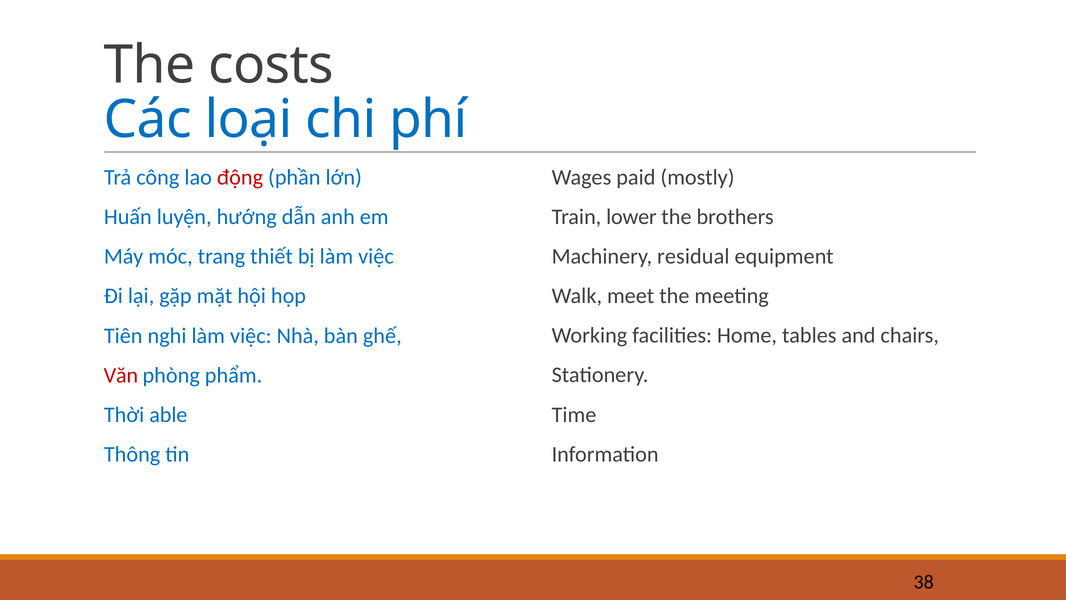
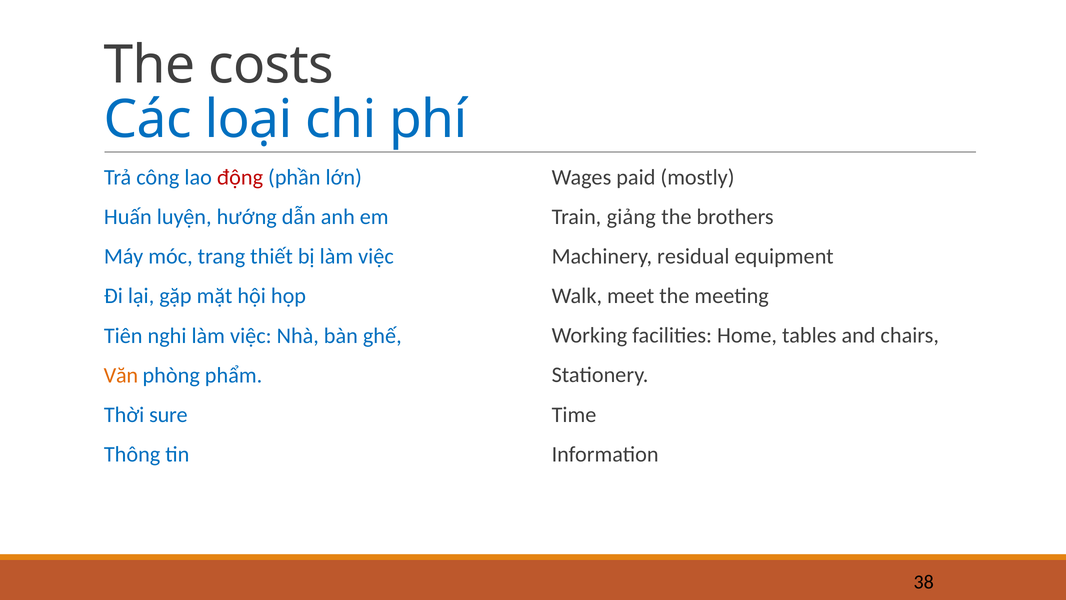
lower: lower -> giảng (631, 217)
Văn colour: red -> orange (121, 375)
able: able -> sure (168, 415)
